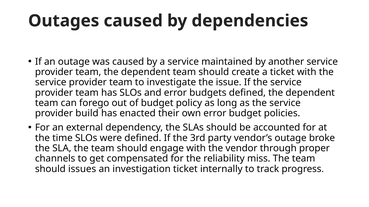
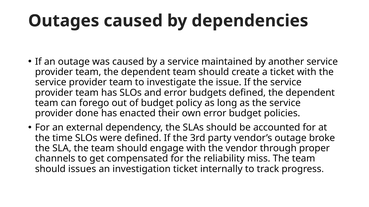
build: build -> done (87, 114)
